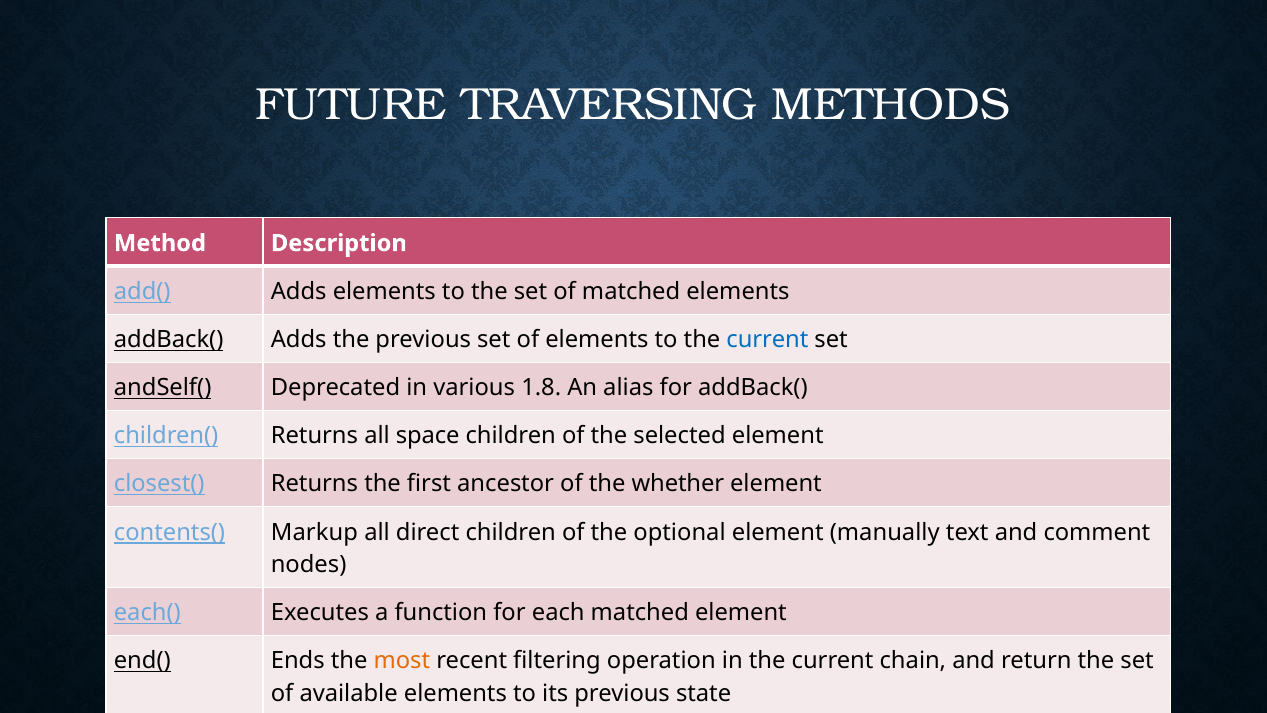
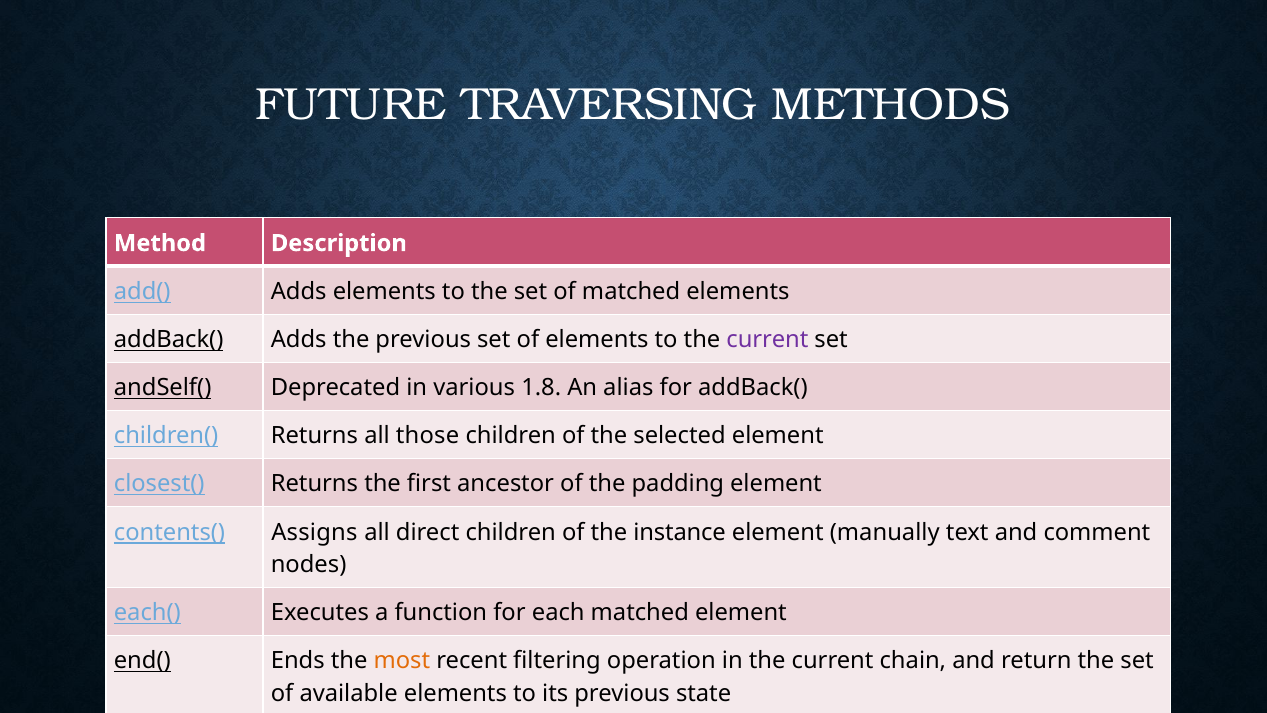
current colour: blue -> purple (767, 339)
space: space -> those (428, 436)
whether: whether -> padding (678, 484)
Markup: Markup -> Assigns (314, 532)
optional: optional -> instance (680, 532)
